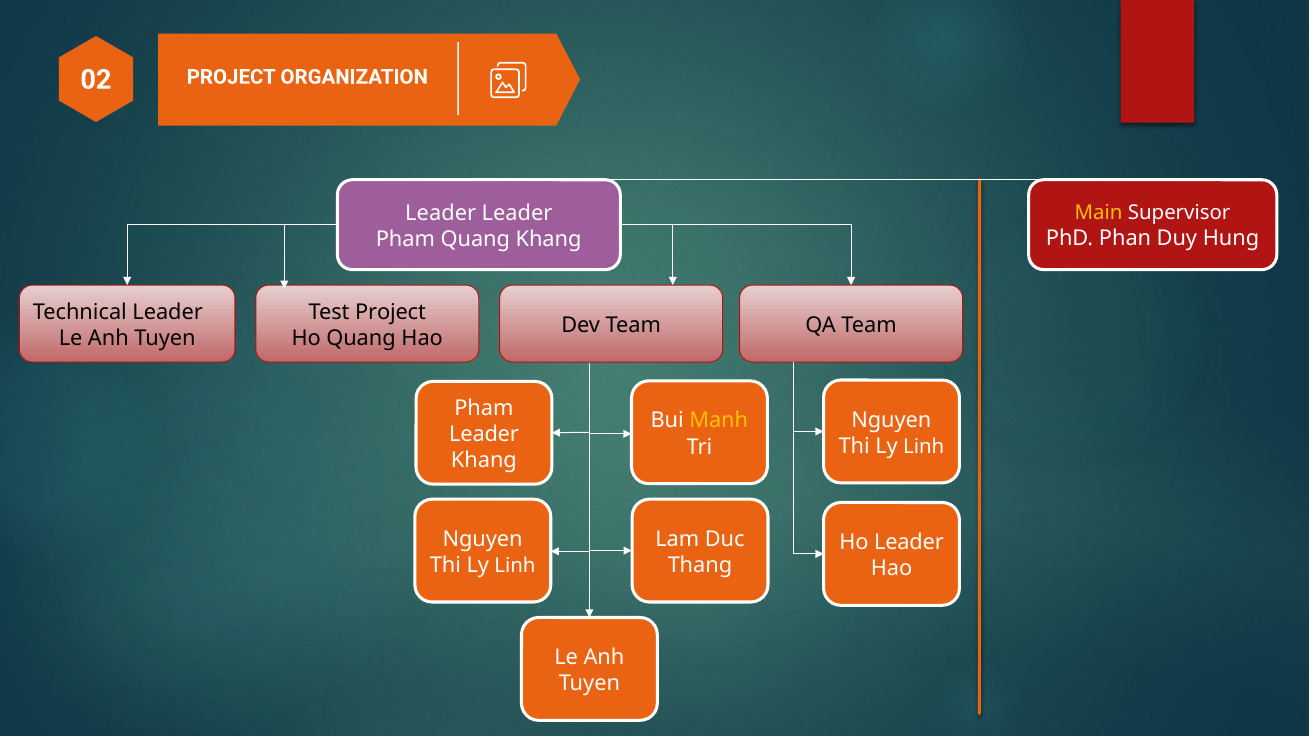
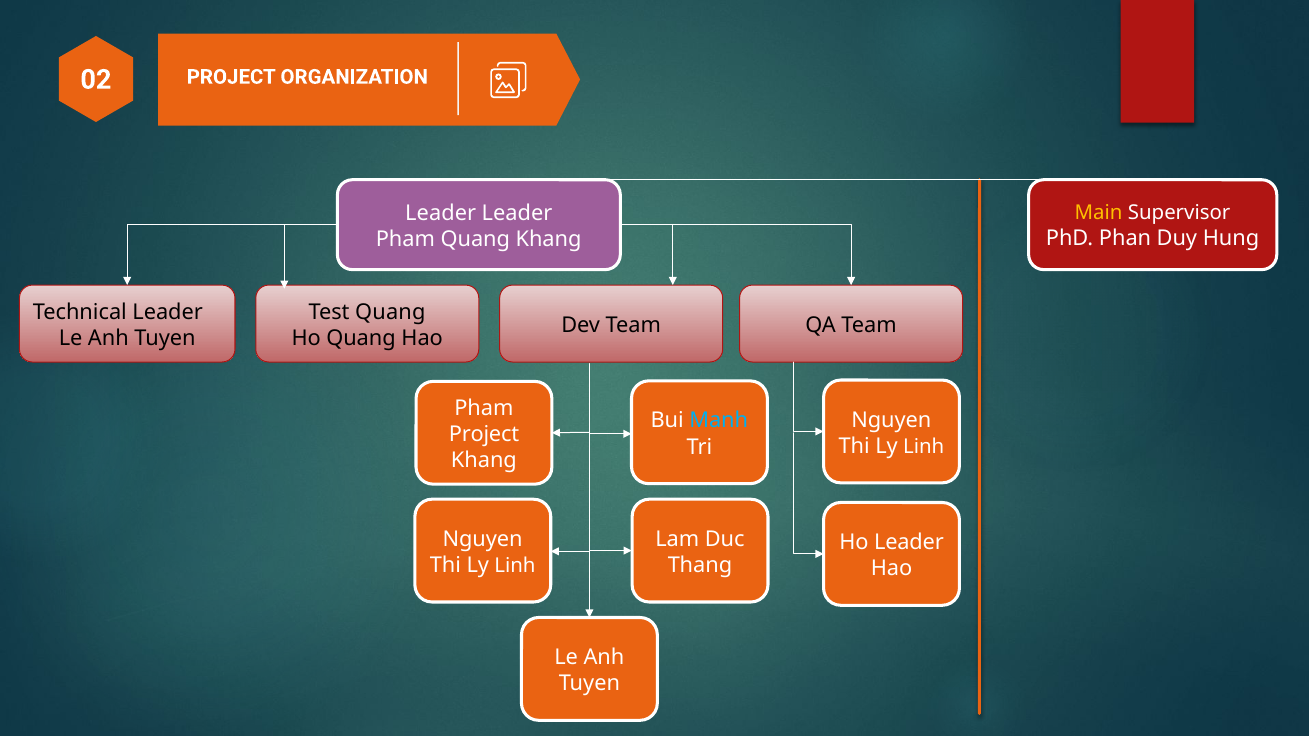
Test Project: Project -> Quang (390, 312)
Manh colour: yellow -> light blue (719, 421)
Leader: Leader -> Project (484, 434)
